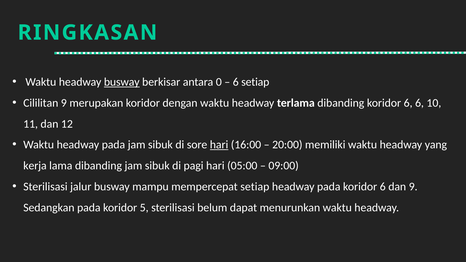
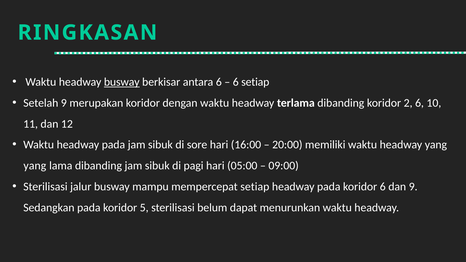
antara 0: 0 -> 6 (219, 82)
Cililitan: Cililitan -> Setelah (41, 103)
dibanding koridor 6: 6 -> 2 (408, 103)
hari underline: present -> none (219, 145)
kerja: kerja -> yang (35, 166)
